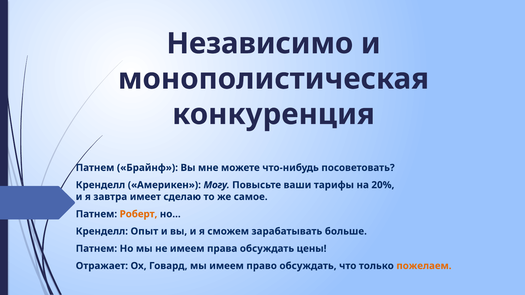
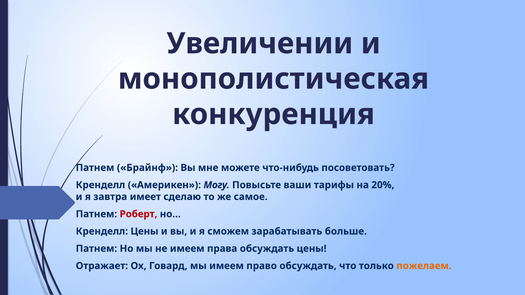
Независимо: Независимо -> Увеличении (260, 44)
Роберт colour: orange -> red (138, 214)
Кренделл Опыт: Опыт -> Цены (144, 232)
